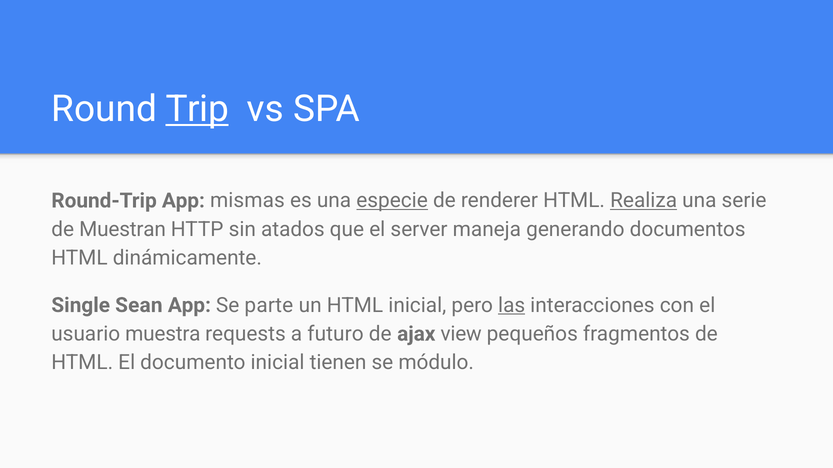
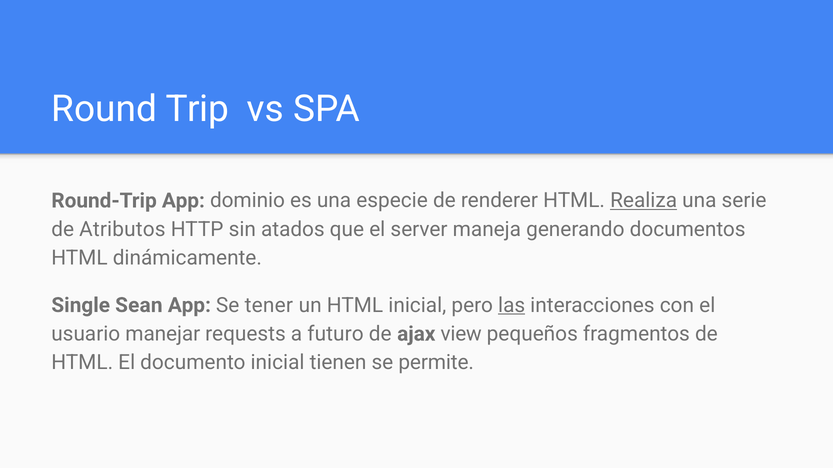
Trip underline: present -> none (197, 109)
mismas: mismas -> dominio (247, 201)
especie underline: present -> none (392, 201)
Muestran: Muestran -> Atributos (122, 230)
parte: parte -> tener (269, 306)
muestra: muestra -> manejar (163, 334)
módulo: módulo -> permite (436, 363)
